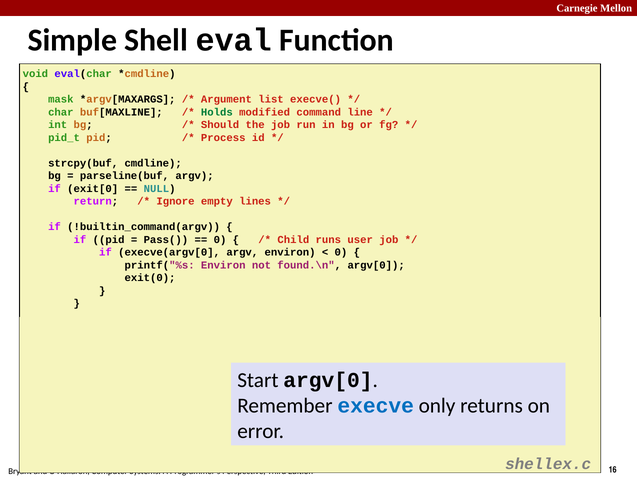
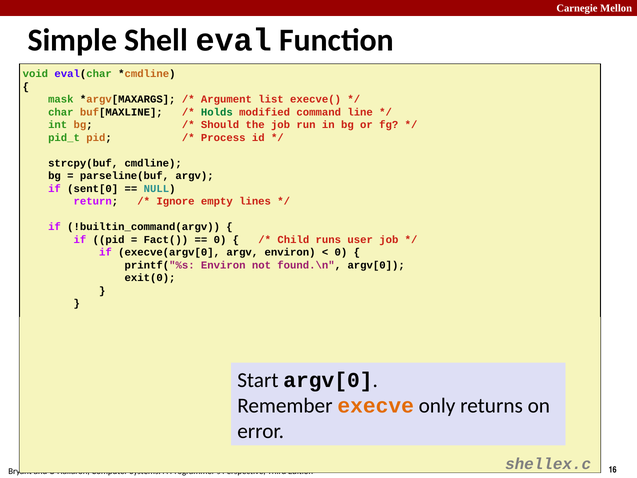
exit[0: exit[0 -> sent[0 (93, 189)
Pass(: Pass( -> Fact( (166, 240)
execve colour: blue -> orange (376, 405)
